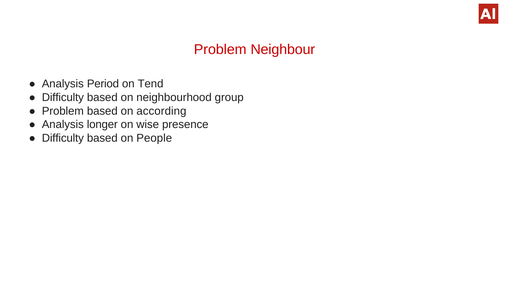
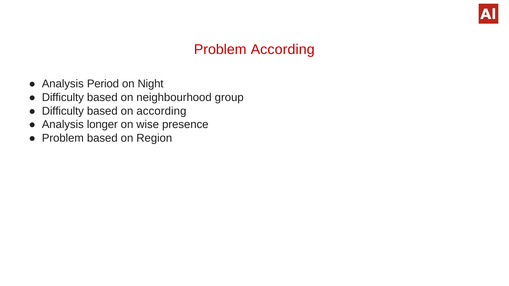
Problem Neighbour: Neighbour -> According (283, 50)
Tend: Tend -> Night (151, 84)
Problem: Problem -> Difficulty (63, 111)
Difficulty: Difficulty -> Problem (63, 138)
People: People -> Region (154, 138)
